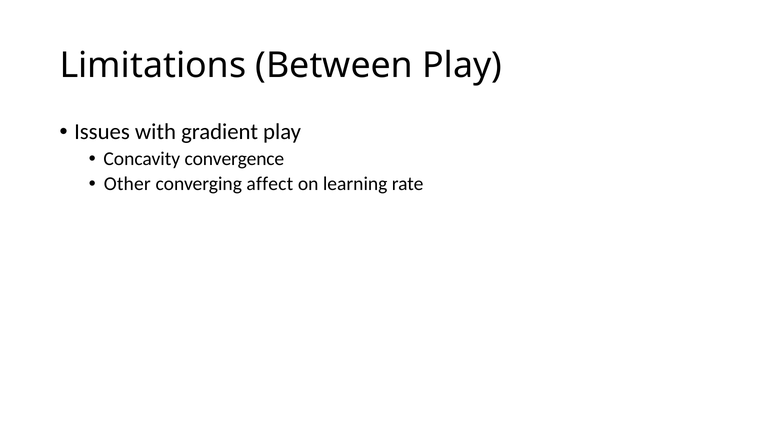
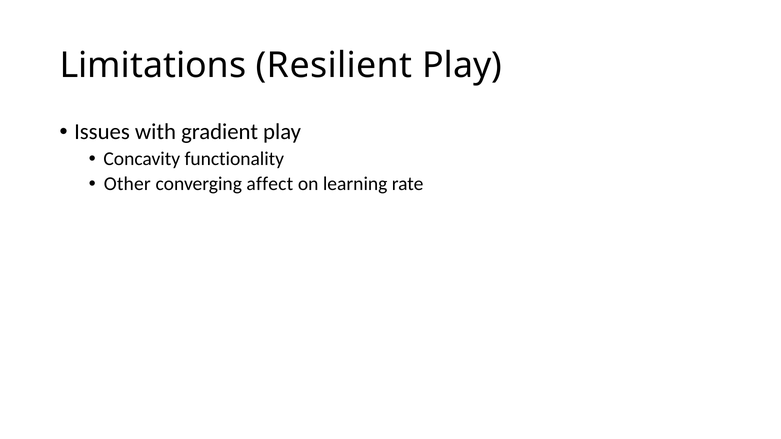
Between: Between -> Resilient (334, 66)
convergence: convergence -> functionality (234, 159)
